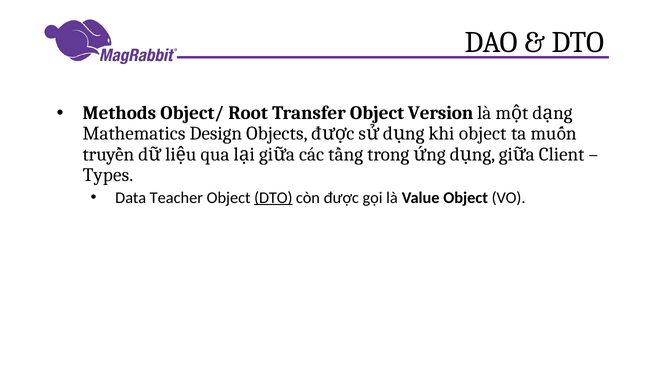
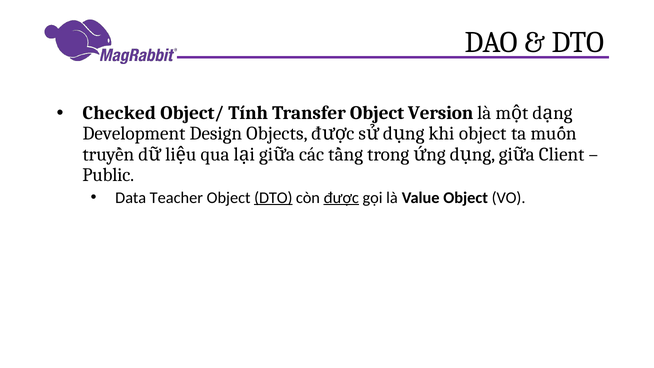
Methods: Methods -> Checked (119, 113)
Root: Root -> Tính (248, 113)
Mathematics: Mathematics -> Development (134, 134)
Types: Types -> Public (108, 175)
được underline: none -> present (341, 198)
